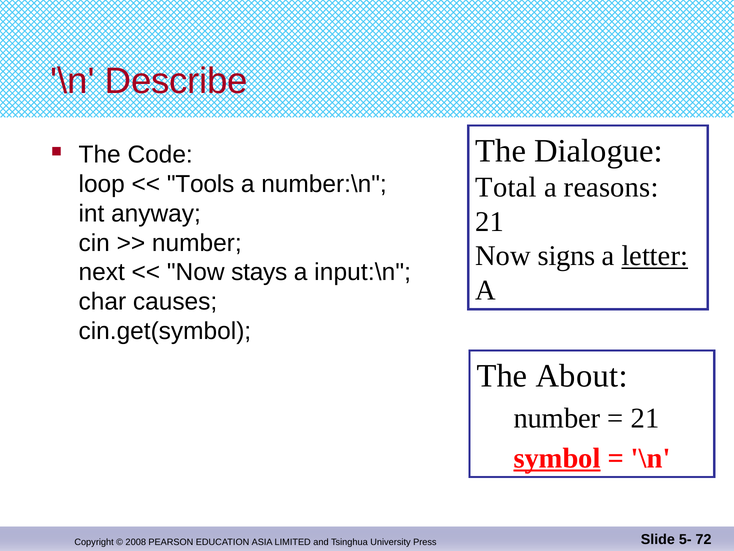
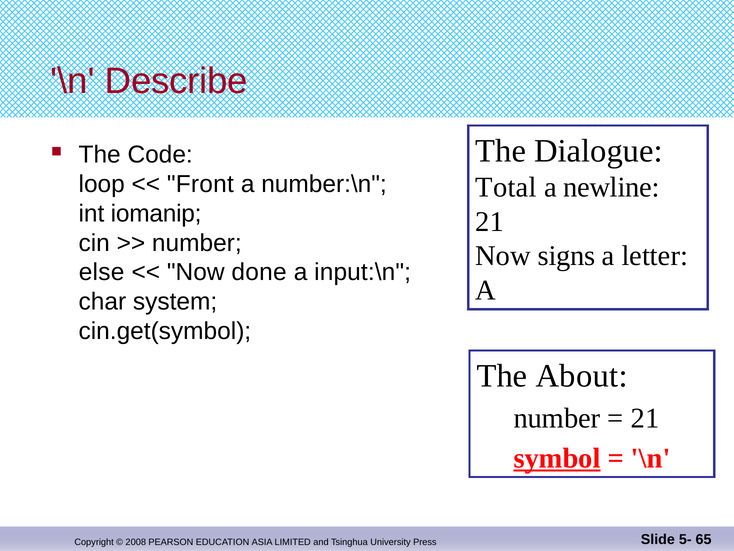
Tools: Tools -> Front (200, 184)
reasons: reasons -> newline (611, 187)
anyway: anyway -> iomanip (156, 213)
letter underline: present -> none (655, 256)
next: next -> else (102, 272)
stays: stays -> done (259, 272)
causes: causes -> system (175, 301)
72: 72 -> 65 (704, 539)
